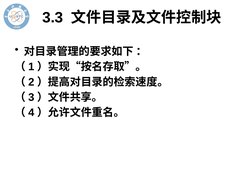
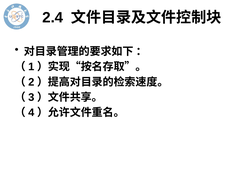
3.3: 3.3 -> 2.4 (53, 18)
